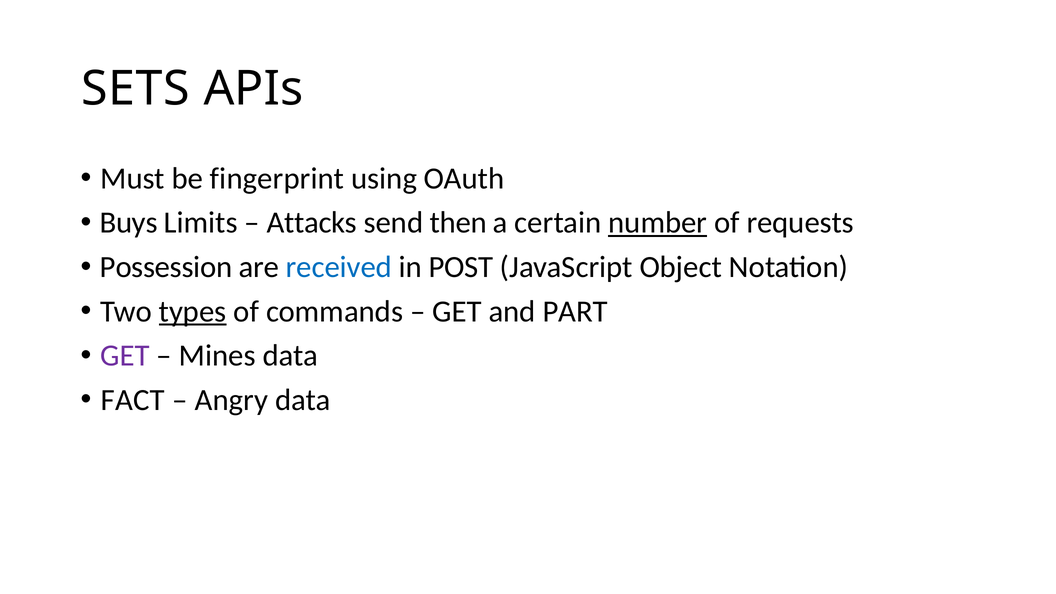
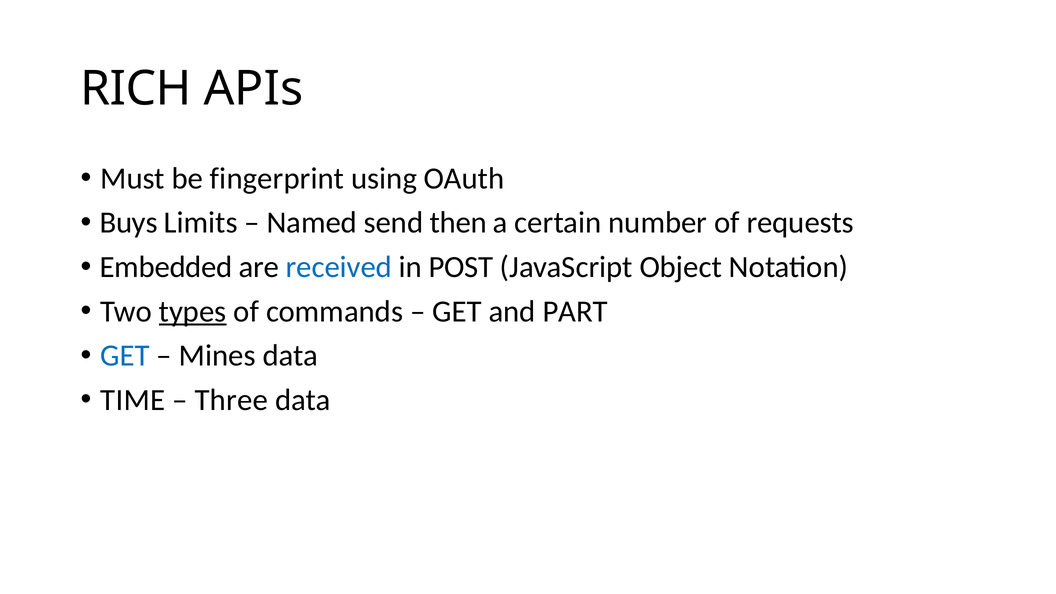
SETS: SETS -> RICH (136, 89)
Attacks: Attacks -> Named (312, 223)
number underline: present -> none (658, 223)
Possession: Possession -> Embedded (166, 267)
GET colour: purple -> blue (125, 356)
FACT: FACT -> TIME (133, 400)
Angry: Angry -> Three (231, 400)
